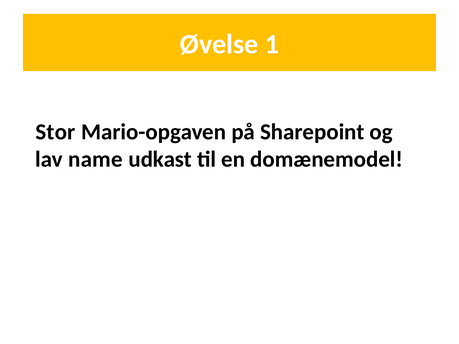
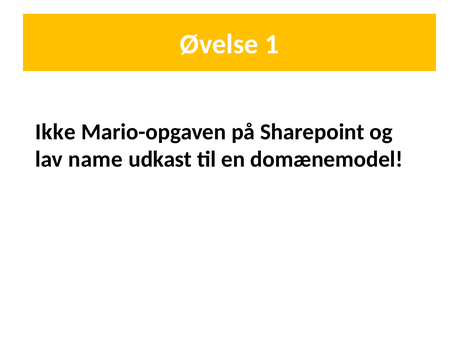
Stor: Stor -> Ikke (55, 132)
